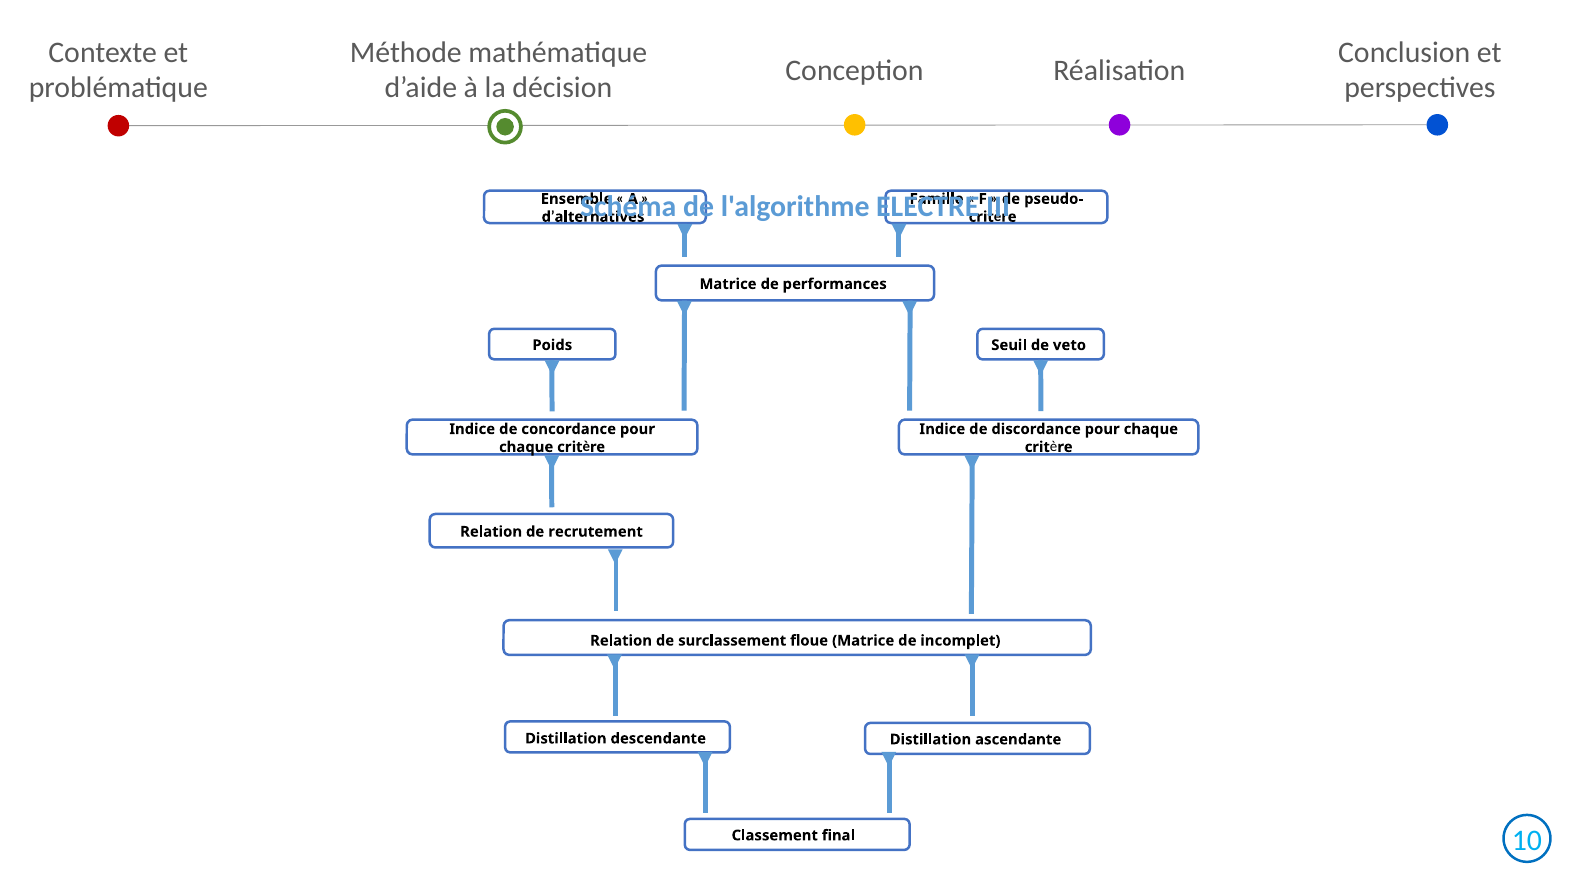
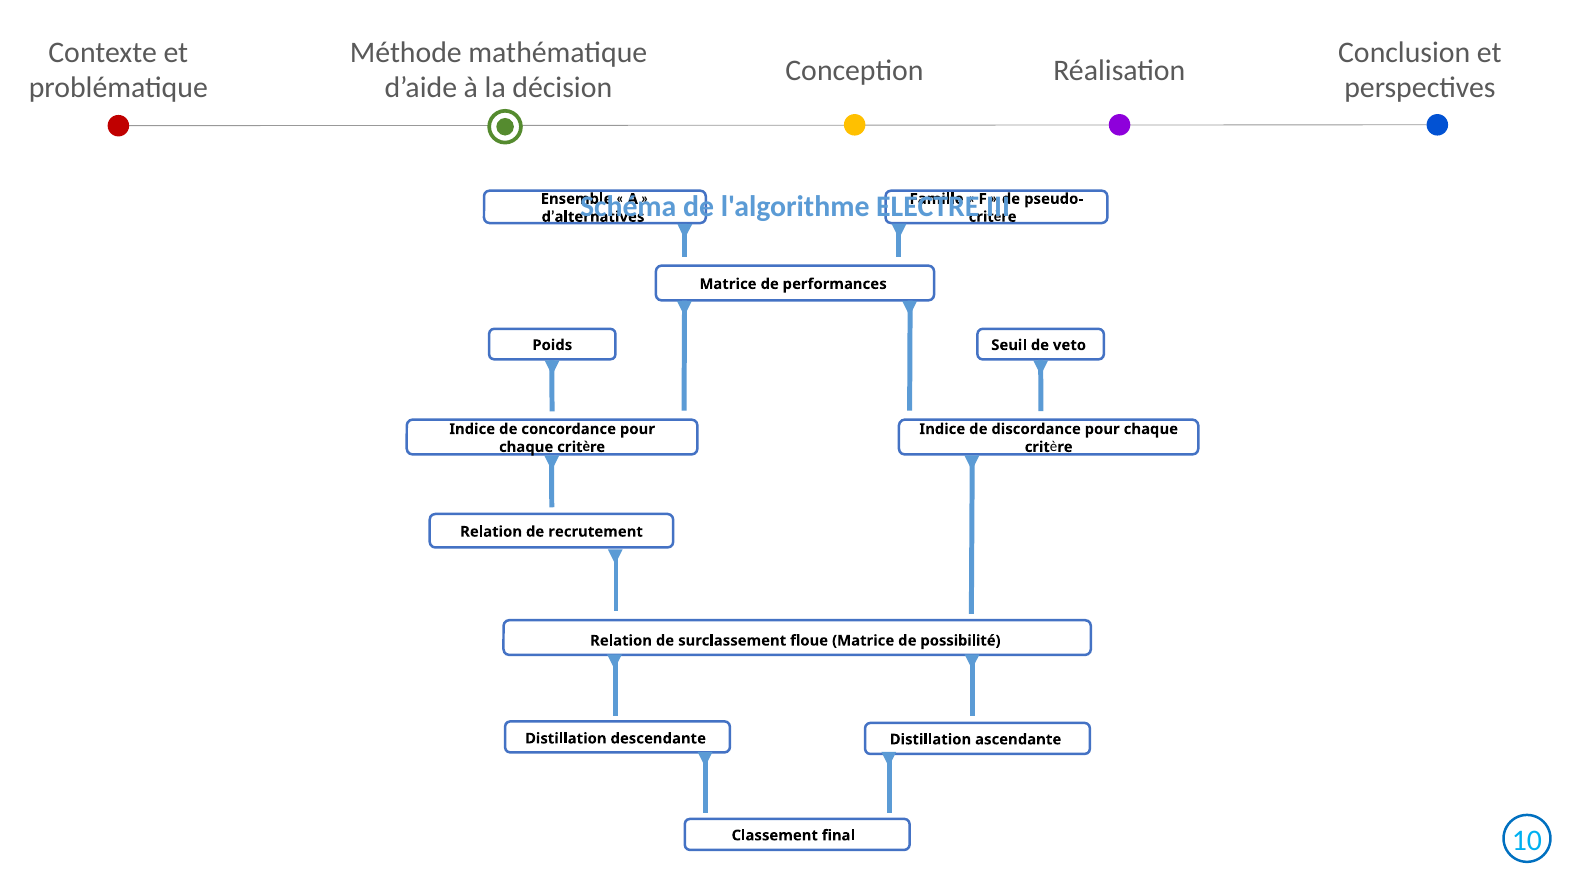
incomplet: incomplet -> possibilité (960, 641)
